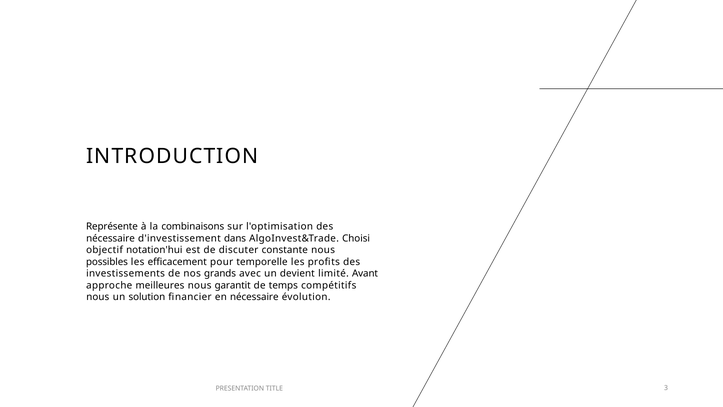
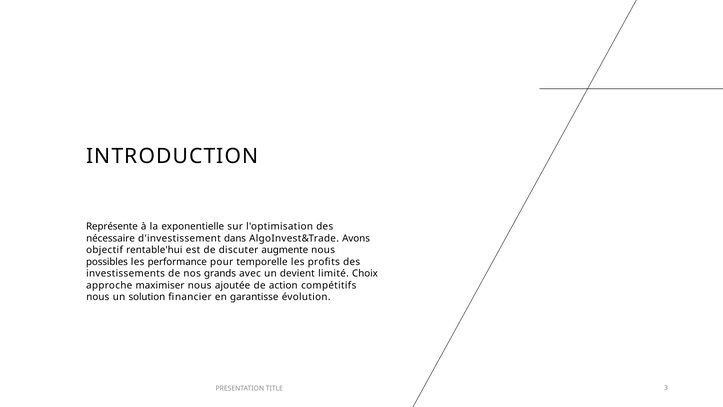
combinaisons: combinaisons -> exponentielle (193, 226)
Choisi: Choisi -> Avons (356, 238)
notation'hui: notation'hui -> rentable'hui (154, 250)
constante: constante -> augmente (285, 250)
efficacement: efficacement -> performance (177, 262)
Avant: Avant -> Choix (365, 273)
meilleures: meilleures -> maximiser (160, 285)
garantit: garantit -> ajoutée (233, 285)
temps: temps -> action (283, 285)
en nécessaire: nécessaire -> garantisse (254, 297)
